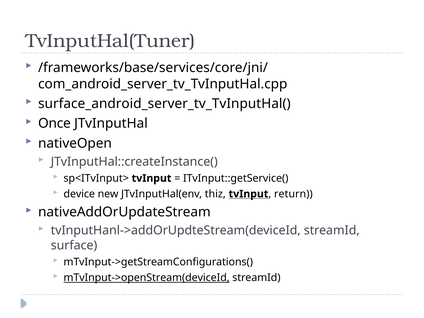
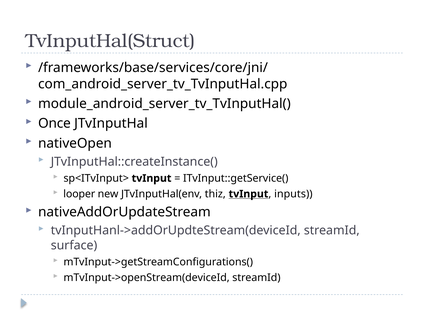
TvInputHal(Tuner: TvInputHal(Tuner -> TvInputHal(Struct (110, 41)
surface_android_server_tv_TvInputHal(: surface_android_server_tv_TvInputHal( -> module_android_server_tv_TvInputHal( (164, 104)
device: device -> looper (79, 194)
return: return -> inputs (293, 194)
mTvInput->openStream(deviceId underline: present -> none (147, 278)
